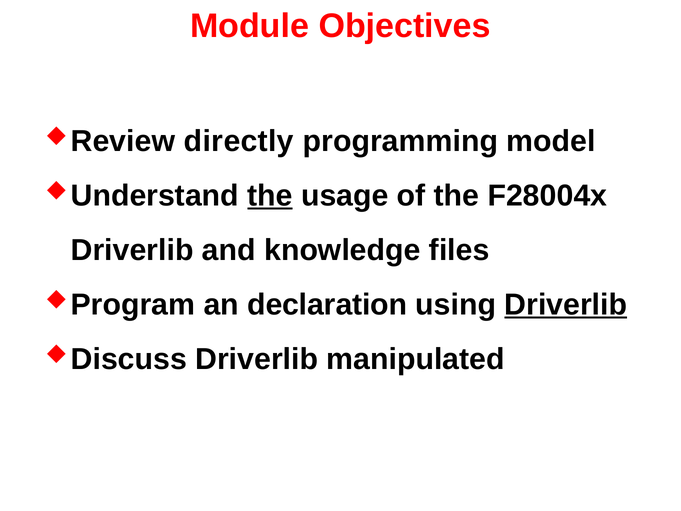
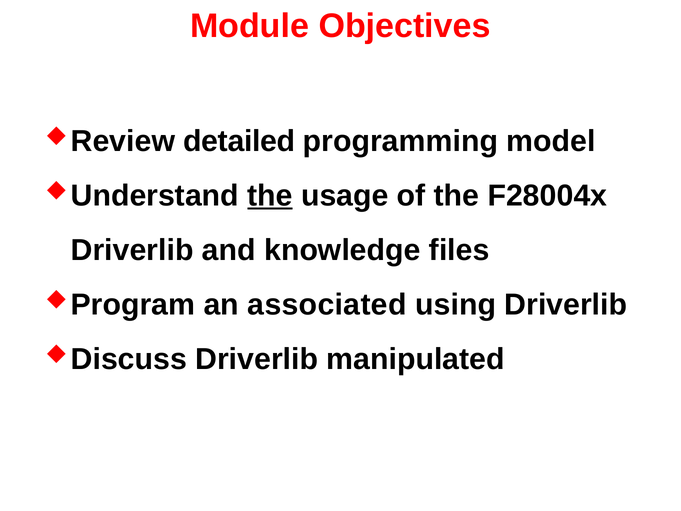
directly: directly -> detailed (239, 141)
declaration: declaration -> associated (327, 304)
Driverlib underline: present -> none (566, 304)
